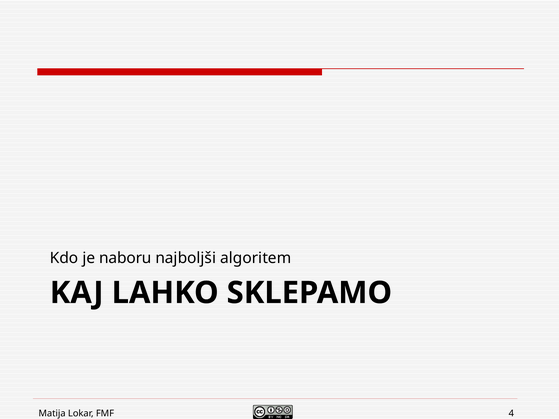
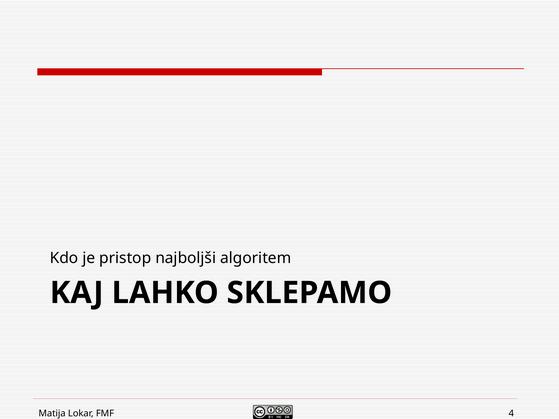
naboru: naboru -> pristop (125, 258)
